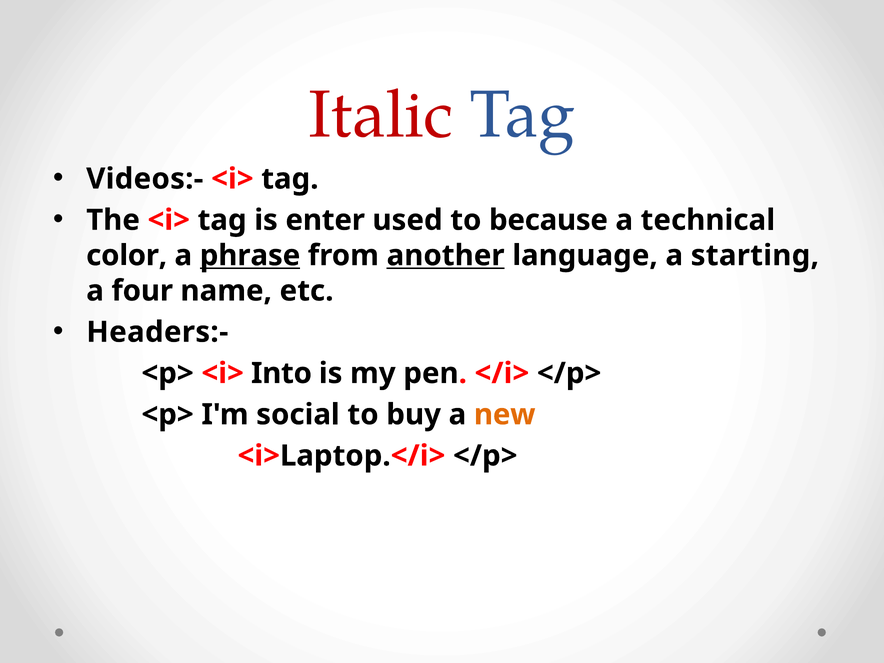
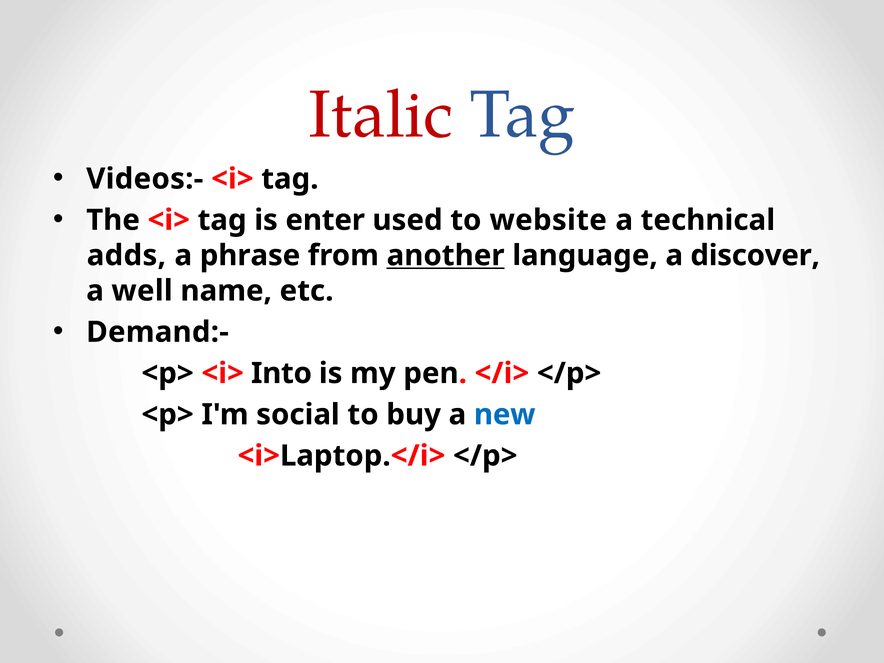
because: because -> website (548, 220)
color: color -> adds (126, 255)
phrase underline: present -> none (250, 255)
starting: starting -> discover (755, 255)
four: four -> well (142, 291)
Headers:-: Headers:- -> Demand:- (157, 332)
new colour: orange -> blue (505, 415)
